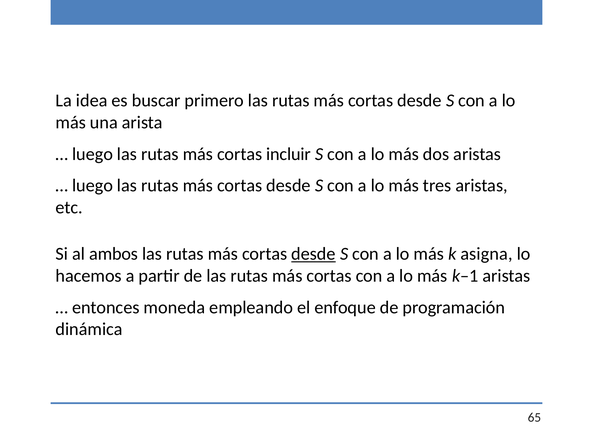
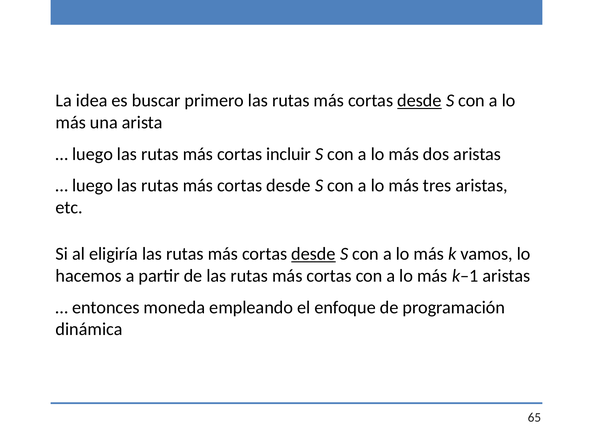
desde underline: none -> present (419, 101)
ambos: ambos -> eligiría (114, 254)
asigna: asigna -> vamos (487, 254)
